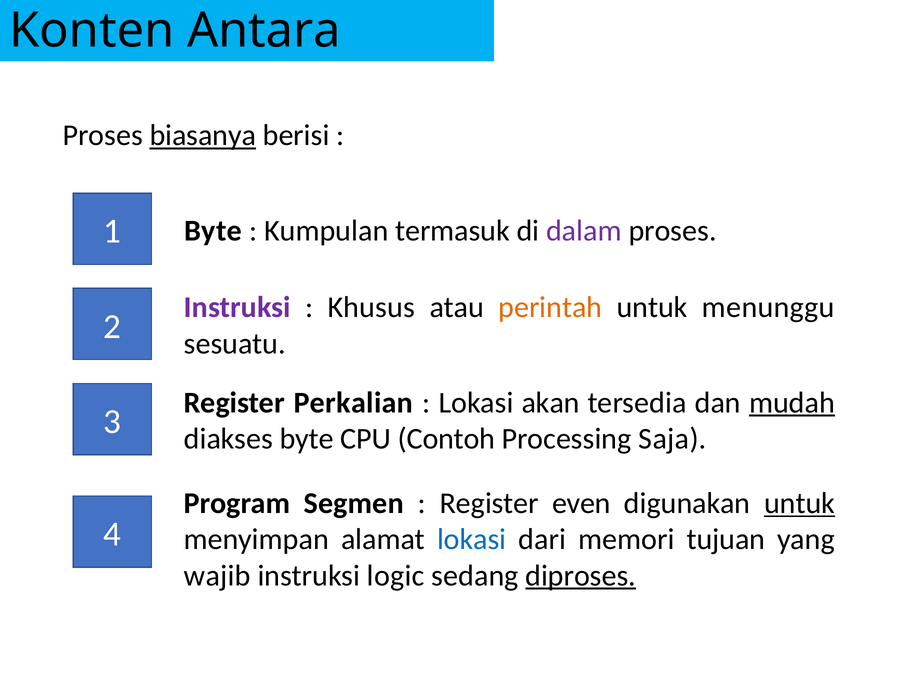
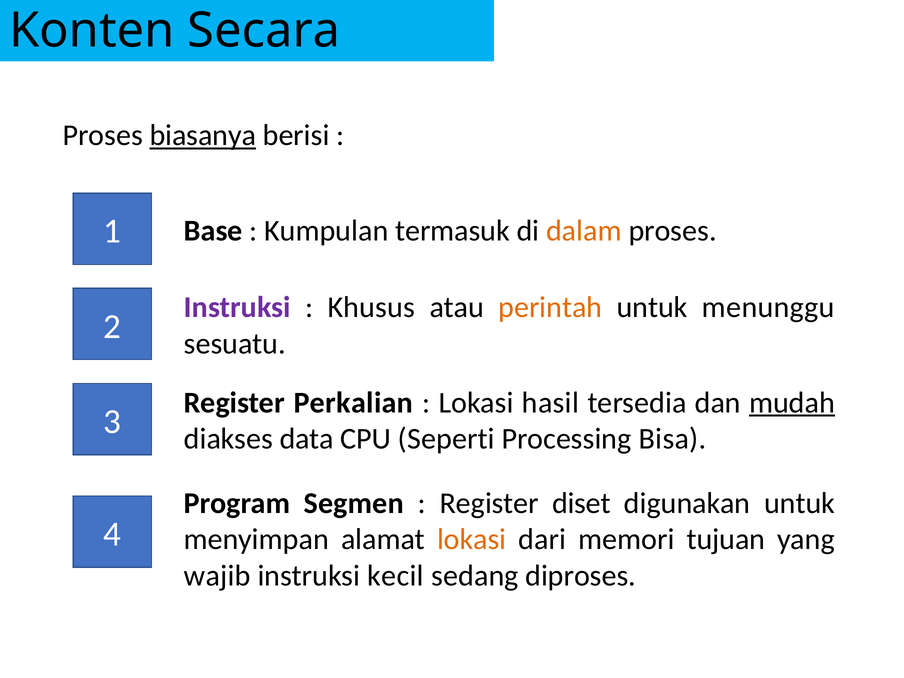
Antara: Antara -> Secara (264, 31)
Byte: Byte -> Base (213, 231)
dalam colour: purple -> orange (584, 231)
akan: akan -> hasil (550, 403)
diakses byte: byte -> data (307, 439)
Contoh: Contoh -> Seperti (446, 439)
Saja: Saja -> Bisa (673, 439)
even: even -> diset (581, 503)
untuk underline: present -> none (800, 503)
lokasi colour: blue -> orange (472, 539)
logic: logic -> kecil (396, 576)
diproses underline: present -> none (581, 576)
